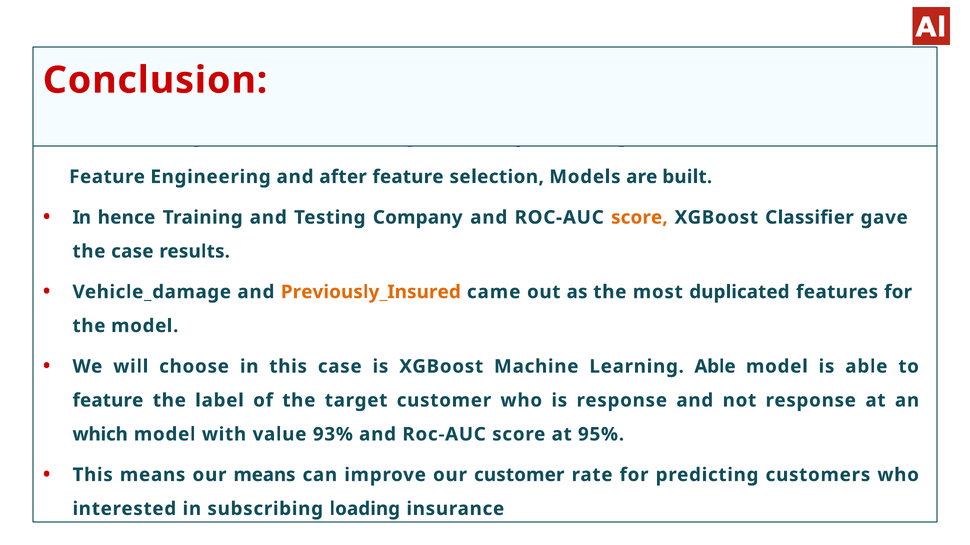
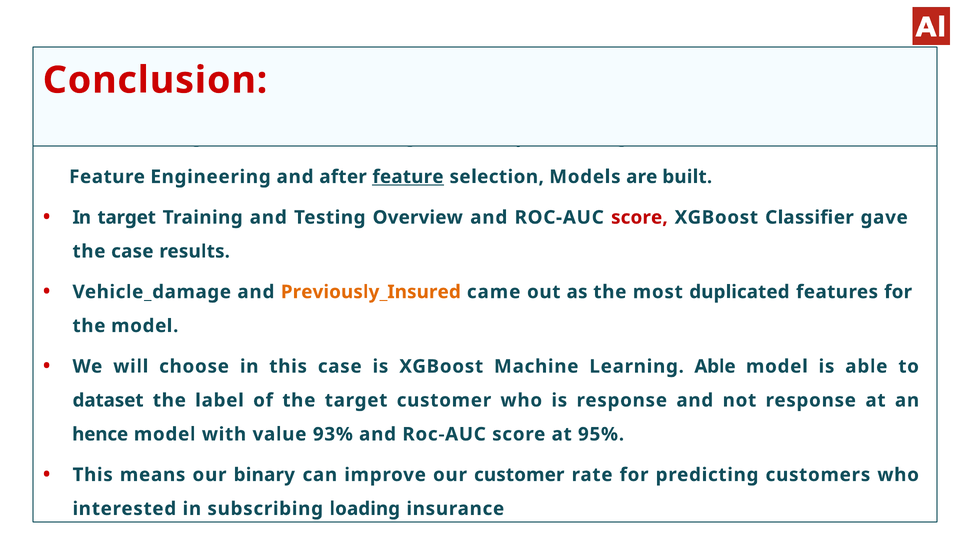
feature underline: none -> present (408, 177)
In hence: hence -> target (127, 218)
Company: Company -> Overview (418, 218)
score colour: orange -> red (639, 218)
feature: feature -> dataset (108, 401)
which: which -> hence (100, 435)
our means: means -> binary (264, 475)
